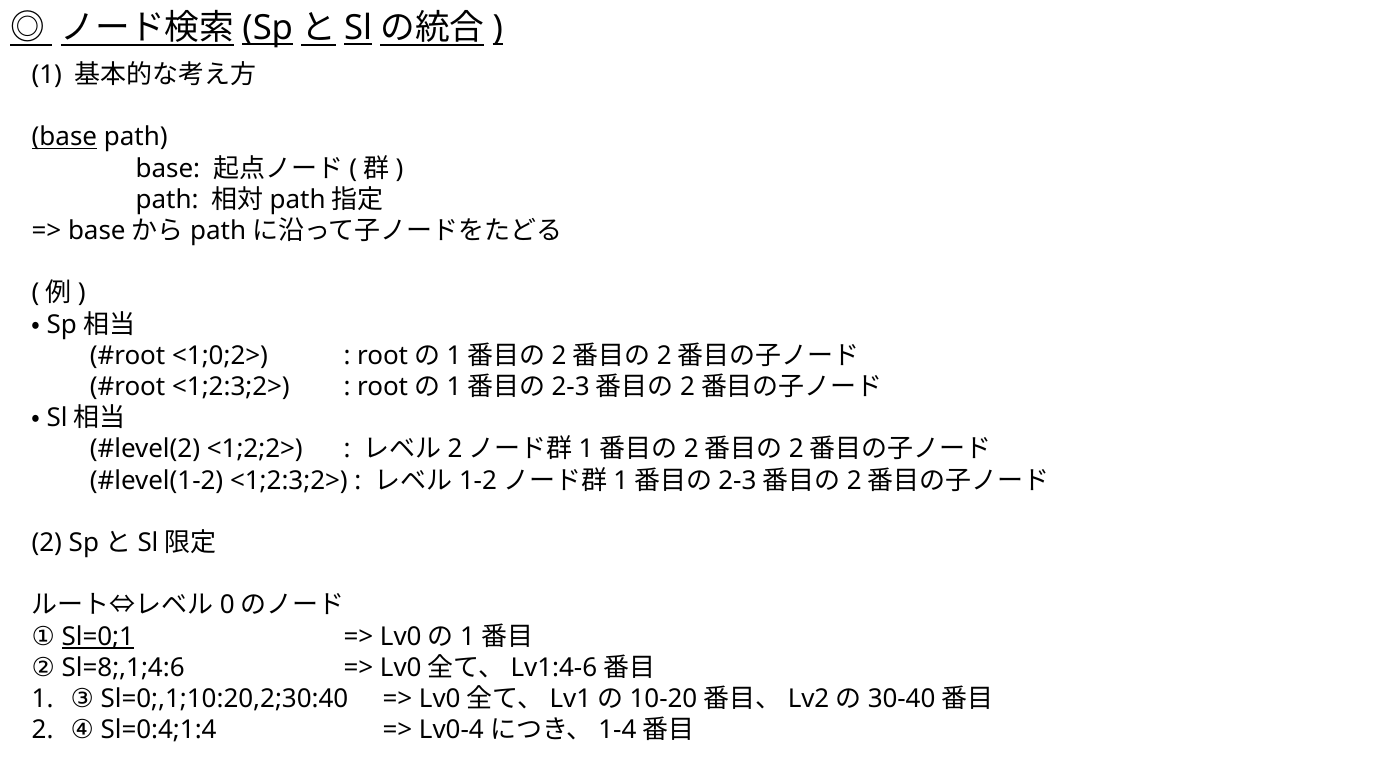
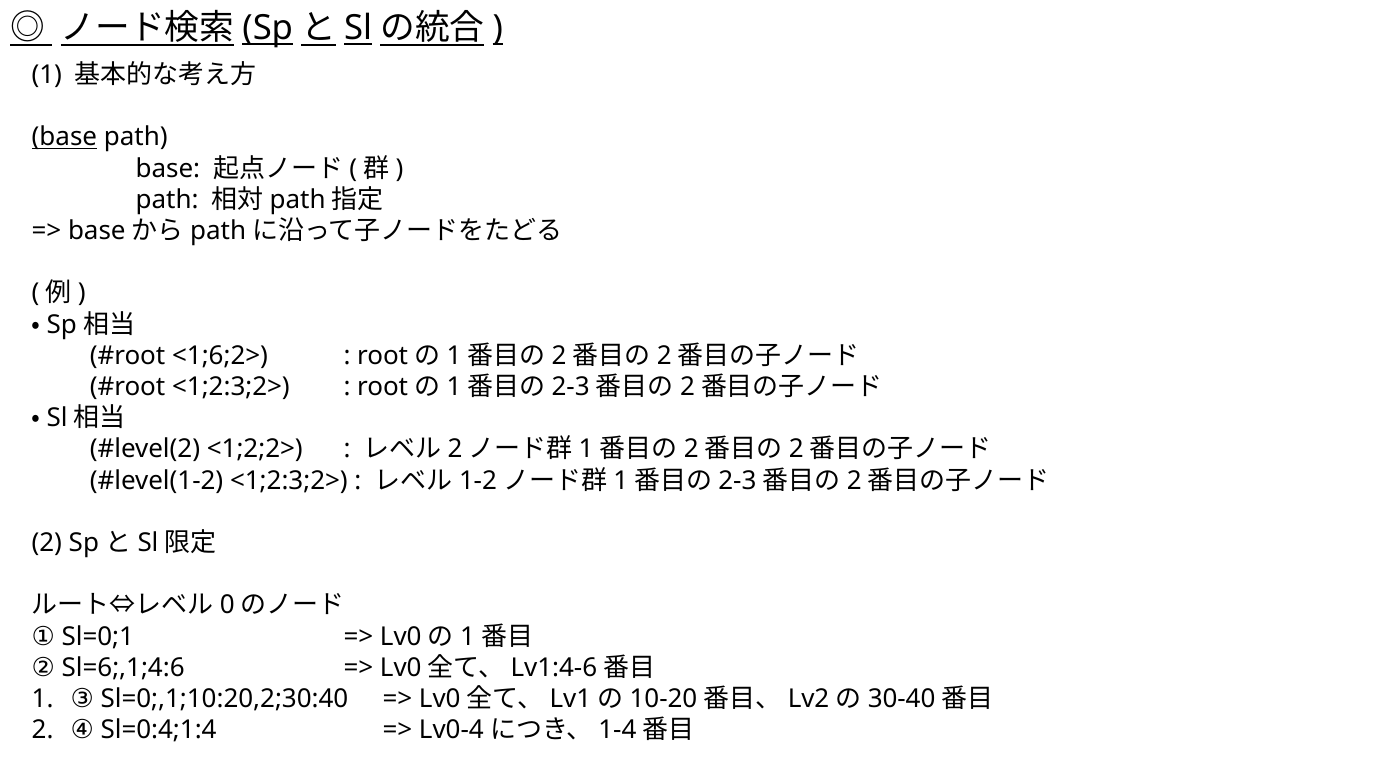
<1;0;2>: <1;0;2> -> <1;6;2> (220, 356)
Sl=0;1 underline: present -> none (98, 636)
Sl=8;,1;4:6: Sl=8;,1;4:6 -> Sl=6;,1;4:6 (123, 667)
